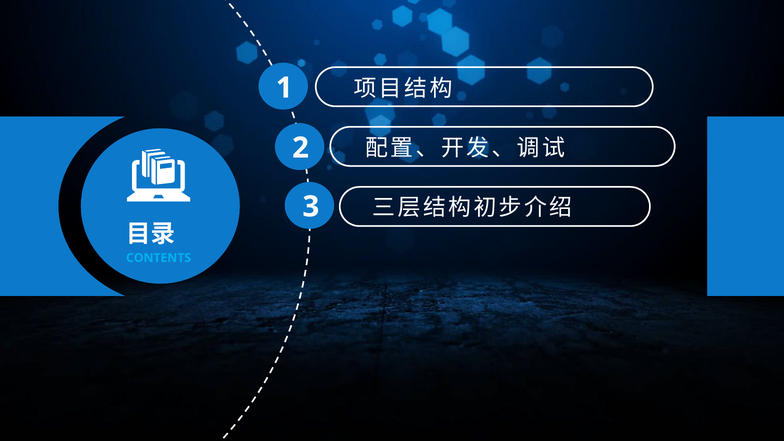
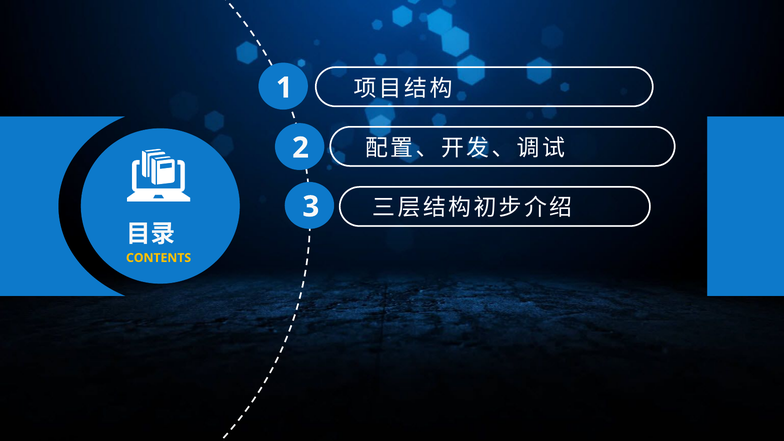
CONTENTS colour: light blue -> yellow (159, 258)
